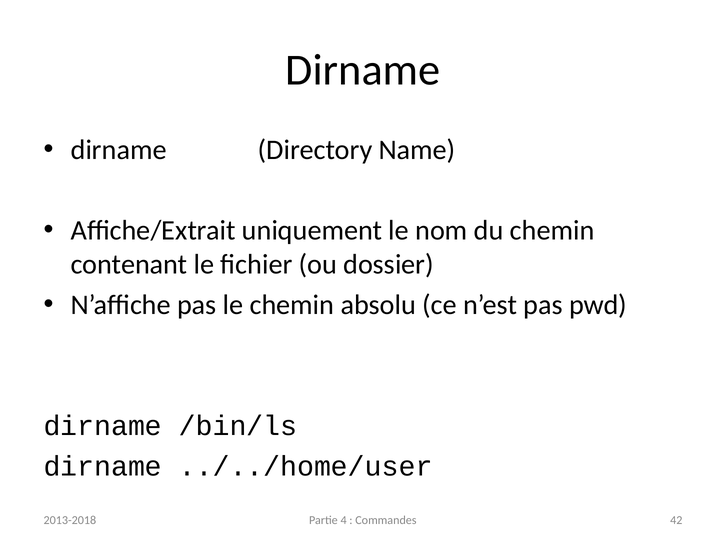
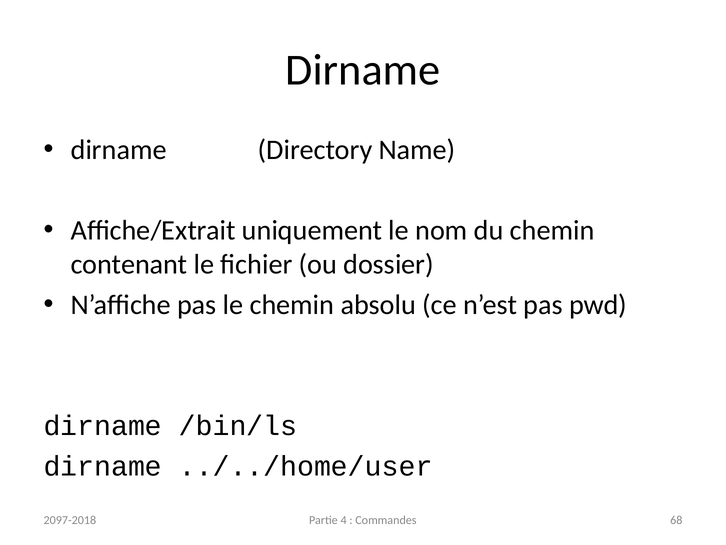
42: 42 -> 68 (676, 520)
2013-2018: 2013-2018 -> 2097-2018 (70, 520)
